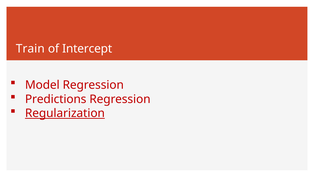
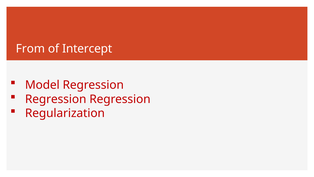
Train: Train -> From (30, 49)
Predictions: Predictions -> Regression (56, 99)
Regularization underline: present -> none (65, 113)
